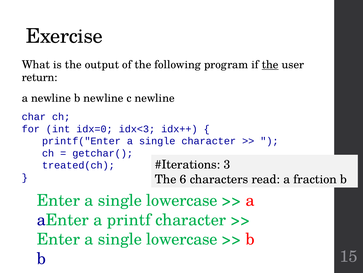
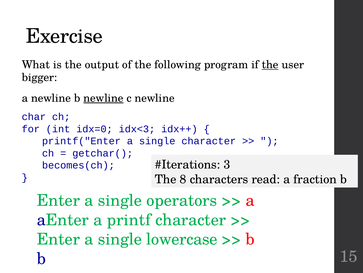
return: return -> bigger (40, 77)
newline underline: none -> present (103, 98)
treated(ch: treated(ch -> becomes(ch (78, 165)
6: 6 -> 8 (183, 179)
lowercase: lowercase -> operators (182, 200)
